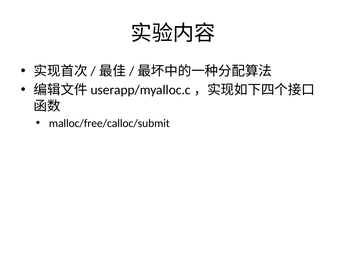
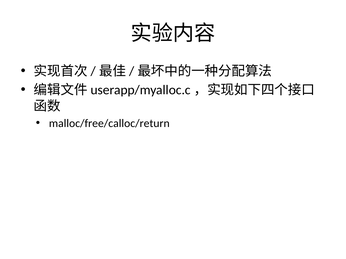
malloc/free/calloc/submit: malloc/free/calloc/submit -> malloc/free/calloc/return (109, 123)
